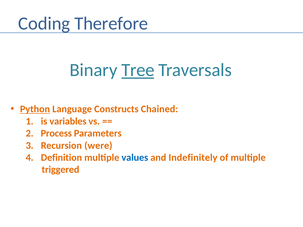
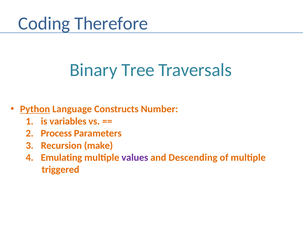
Tree underline: present -> none (138, 70)
Chained: Chained -> Number (159, 109)
were: were -> make (98, 146)
Definition: Definition -> Emulating (61, 158)
values colour: blue -> purple (135, 158)
Indefinitely: Indefinitely -> Descending (193, 158)
